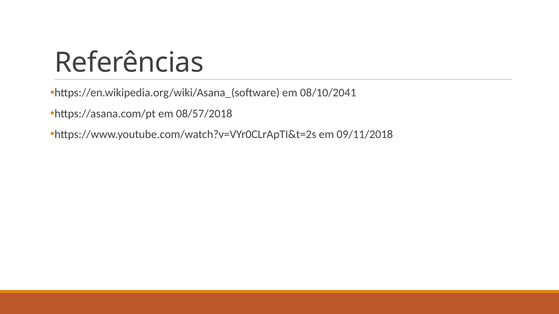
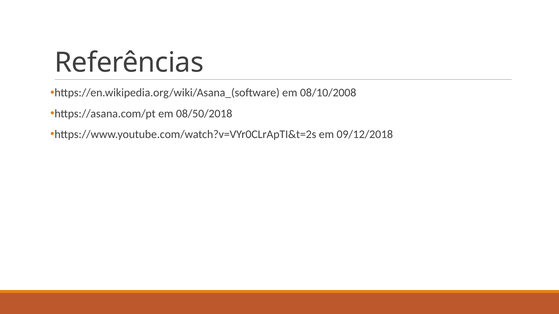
08/10/2041: 08/10/2041 -> 08/10/2008 (328, 93)
08/57/2018: 08/57/2018 -> 08/50/2018 (204, 114)
09/11/2018: 09/11/2018 -> 09/12/2018 (365, 134)
